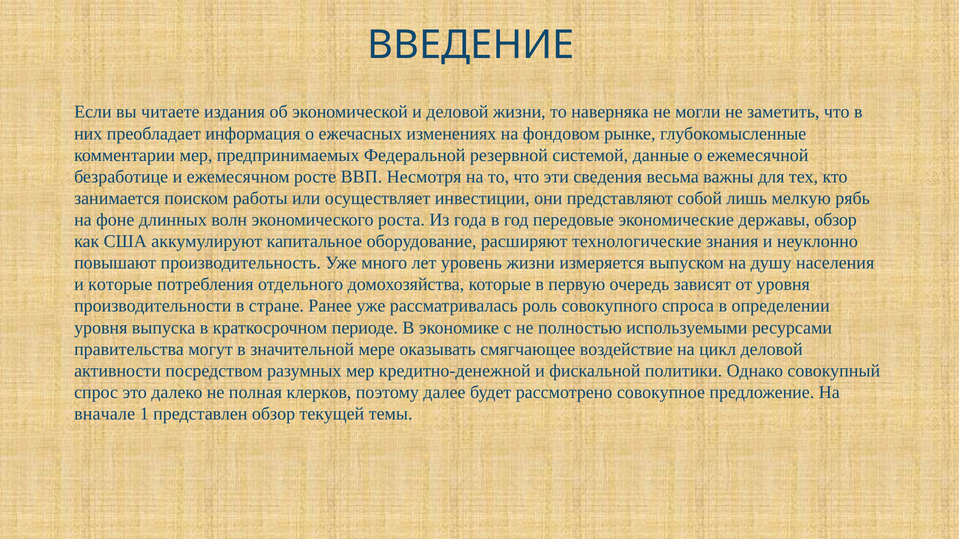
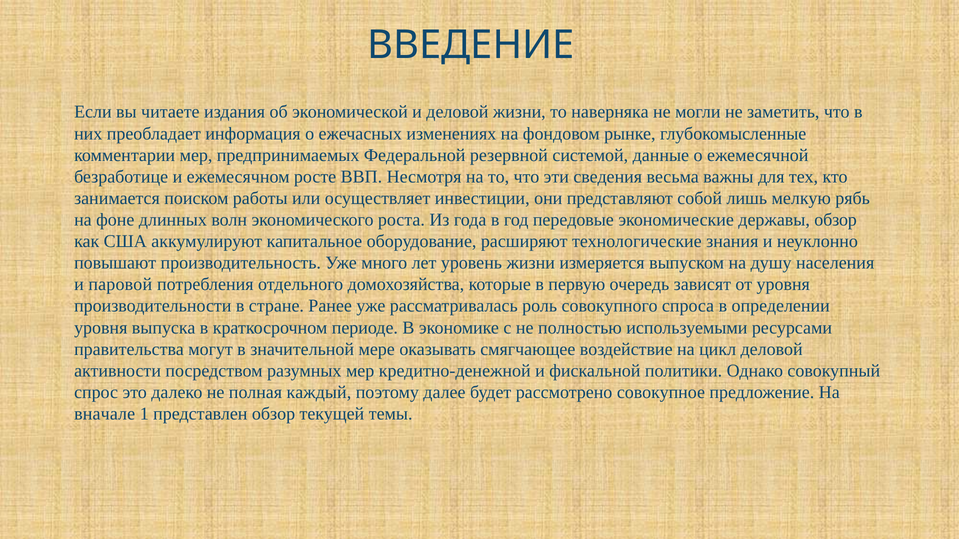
и которые: которые -> паровой (120, 285)
клерков: клерков -> каждый (319, 393)
